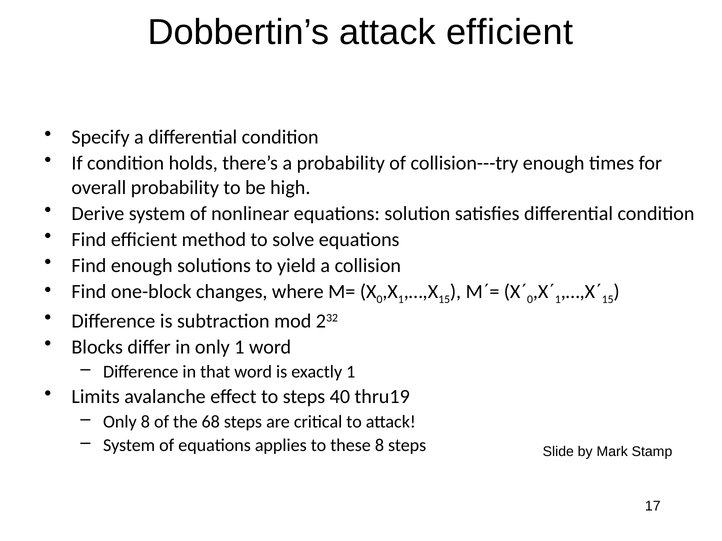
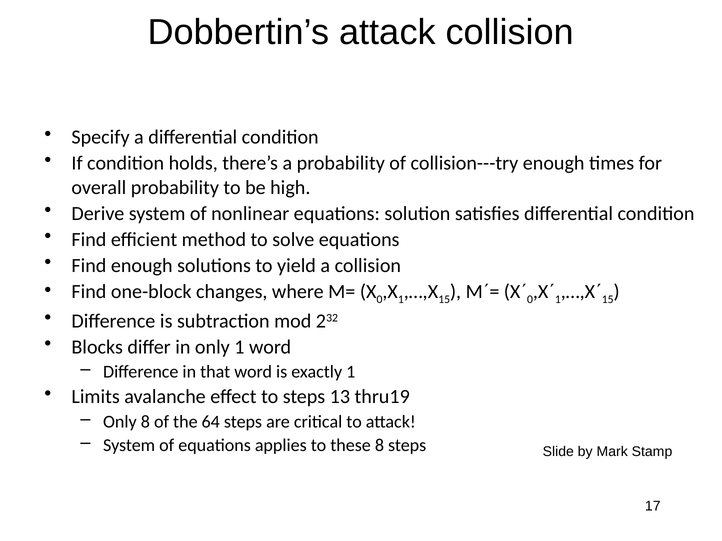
attack efficient: efficient -> collision (510, 33)
40: 40 -> 13 (340, 397)
68: 68 -> 64 (211, 422)
